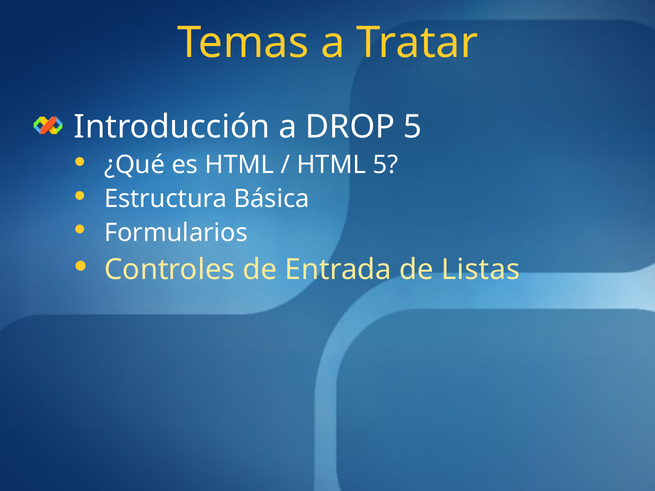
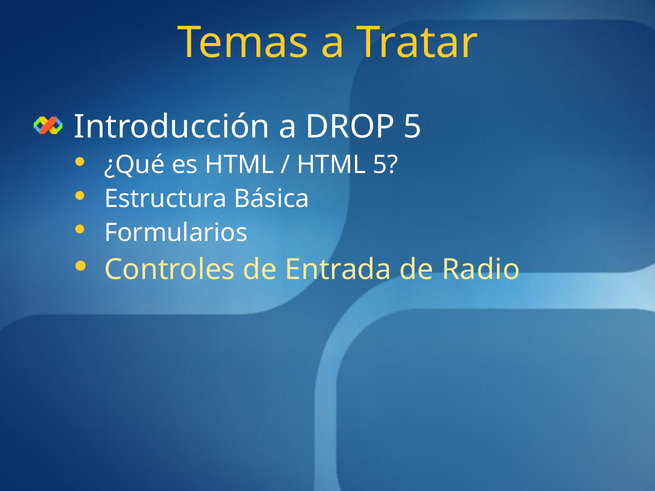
Listas: Listas -> Radio (481, 270)
